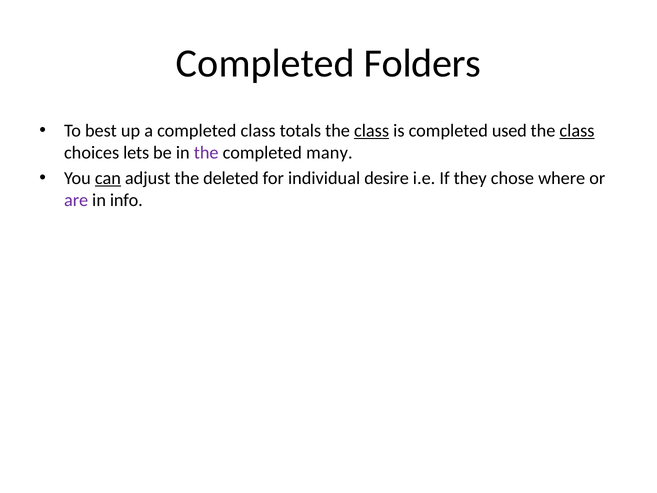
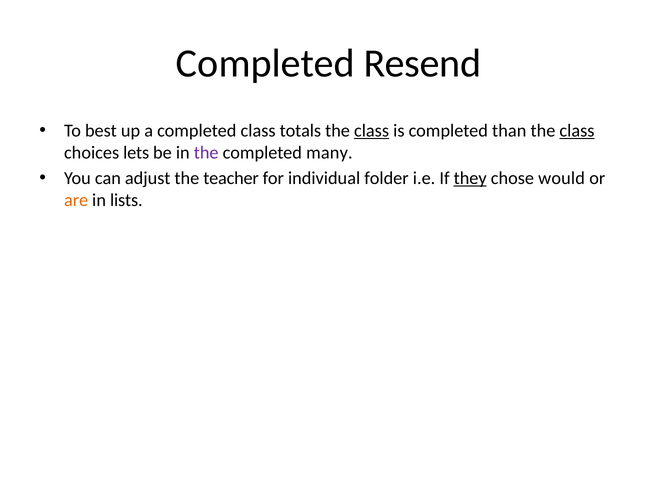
Folders: Folders -> Resend (422, 64)
used: used -> than (509, 131)
can underline: present -> none (108, 178)
deleted: deleted -> teacher (231, 178)
desire: desire -> folder (386, 178)
they underline: none -> present (470, 178)
where: where -> would (562, 178)
are colour: purple -> orange (76, 200)
info: info -> lists (126, 200)
